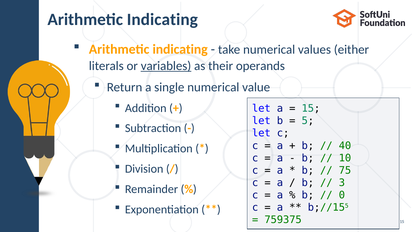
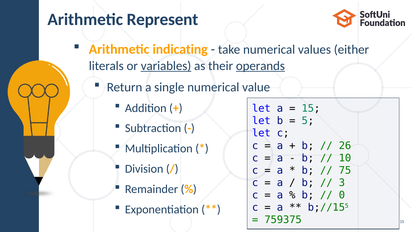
Indicating: Indicating -> Represent (162, 20)
operands underline: none -> present (260, 66)
40: 40 -> 26 (345, 146)
